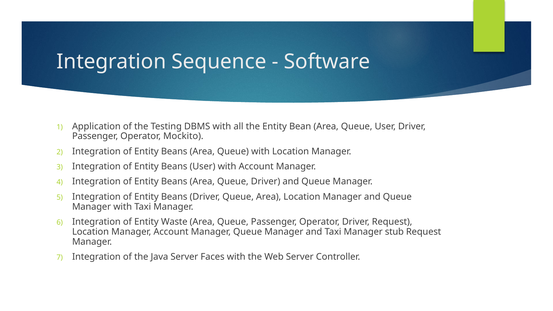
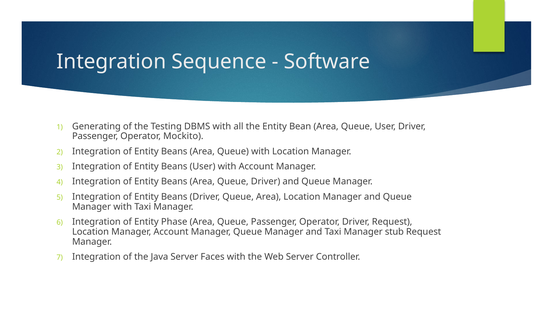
Application: Application -> Generating (96, 126)
Waste: Waste -> Phase (174, 222)
